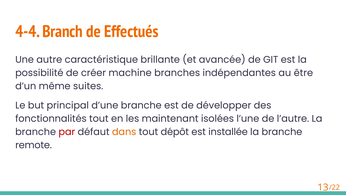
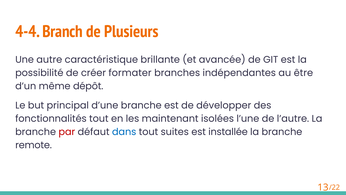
Effectués: Effectués -> Plusieurs (131, 32)
machine: machine -> formater (130, 73)
suites: suites -> dépôt (88, 86)
dans colour: orange -> blue (124, 132)
dépôt: dépôt -> suites (175, 132)
